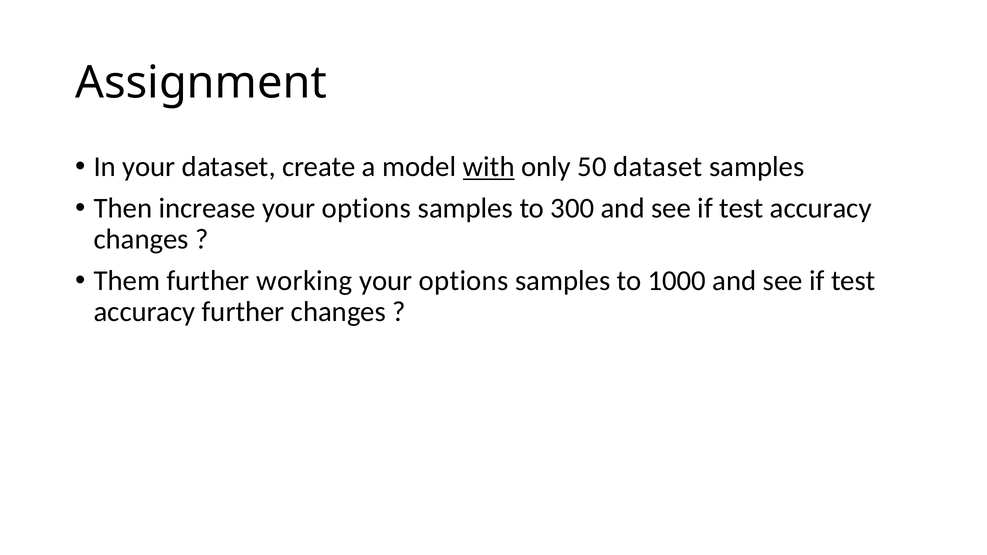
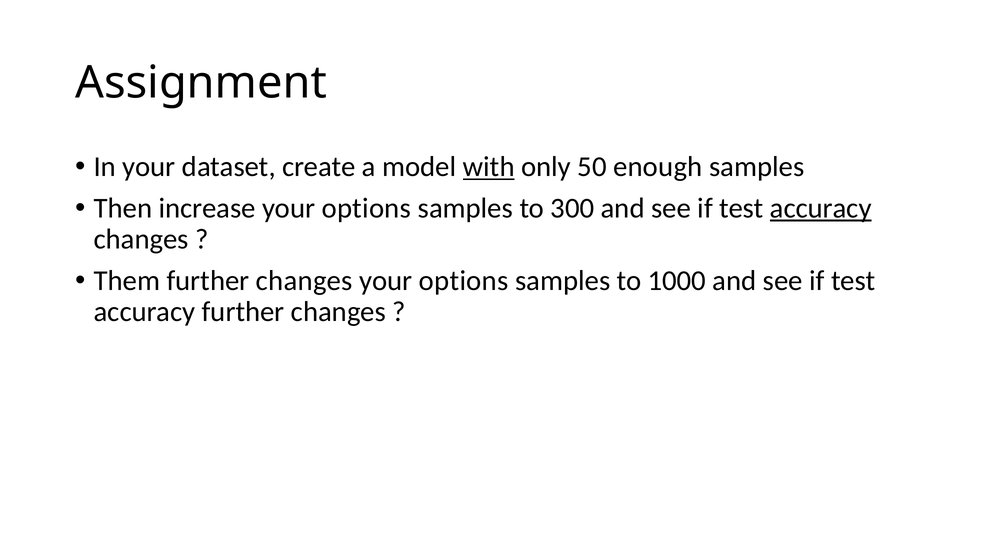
50 dataset: dataset -> enough (658, 167)
accuracy underline: none -> present (821, 208)
Them further working: working -> changes (304, 281)
